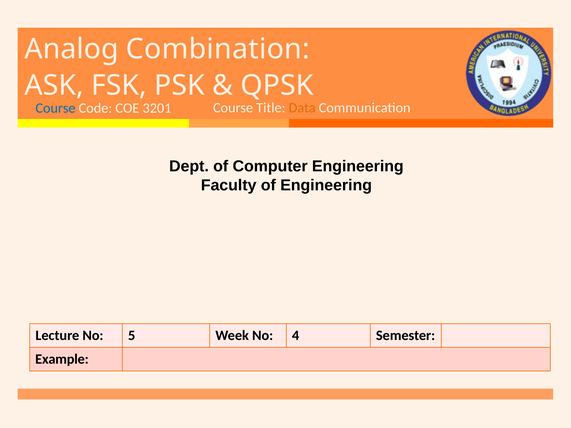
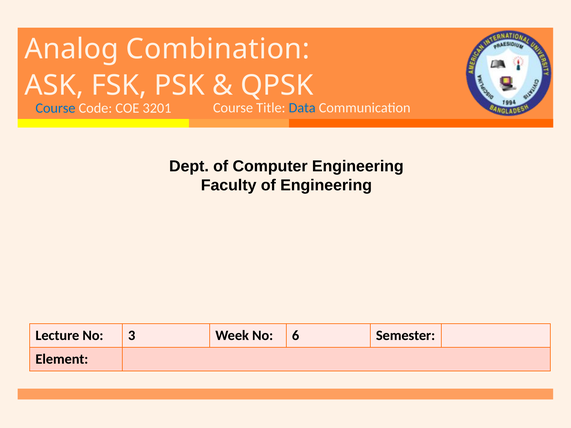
Data colour: orange -> blue (302, 108)
5: 5 -> 3 (132, 336)
4: 4 -> 6 (296, 336)
Example: Example -> Element (62, 359)
